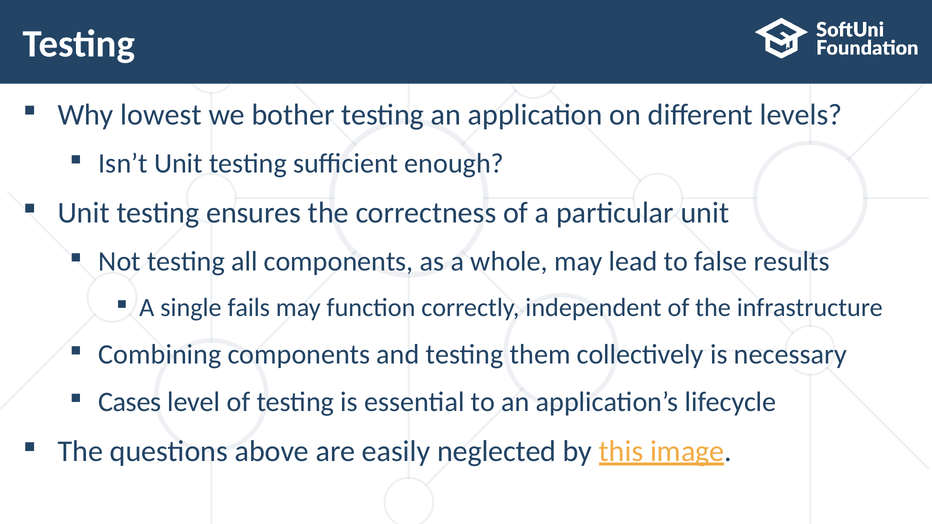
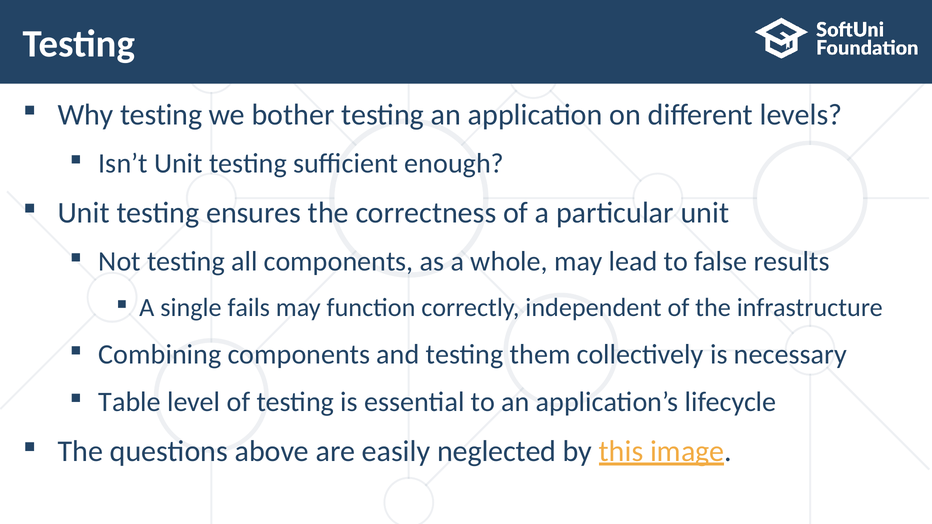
Why lowest: lowest -> testing (161, 115)
Cases: Cases -> Table (130, 402)
